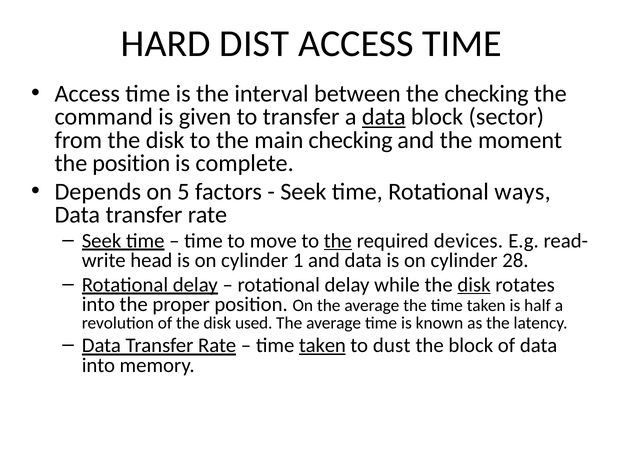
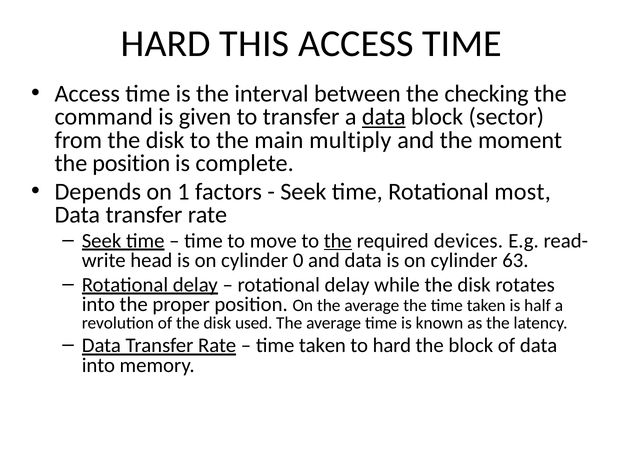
DIST: DIST -> THIS (254, 44)
main checking: checking -> multiply (350, 140)
5: 5 -> 1 (183, 192)
ways: ways -> most (523, 192)
1: 1 -> 0 (298, 261)
28: 28 -> 63 (515, 261)
disk underline: present -> none (474, 285)
taken underline: present -> none (322, 346)
to dust: dust -> hard (392, 346)
